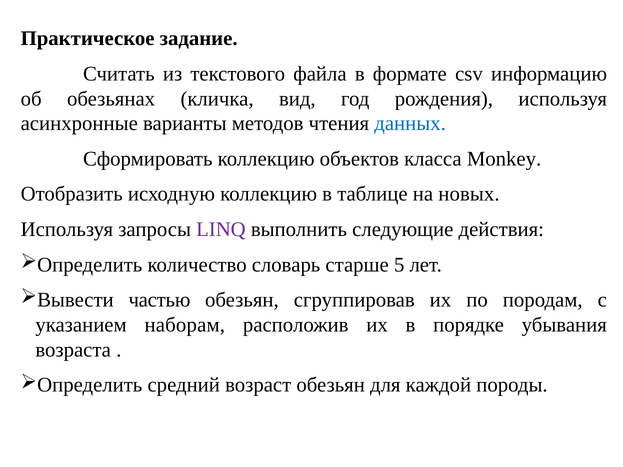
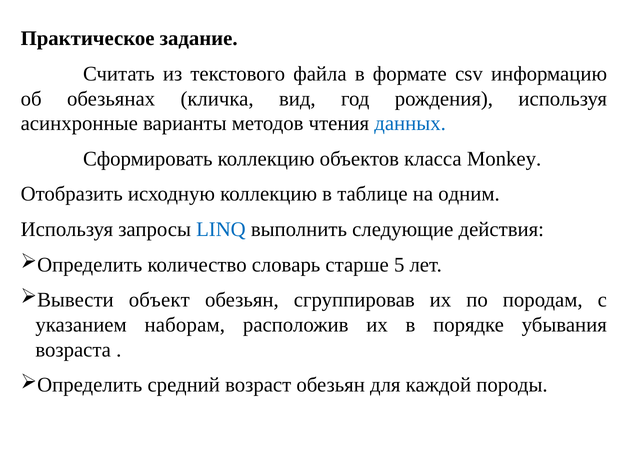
новых: новых -> одним (469, 194)
LINQ colour: purple -> blue (221, 230)
частью: частью -> объект (159, 300)
